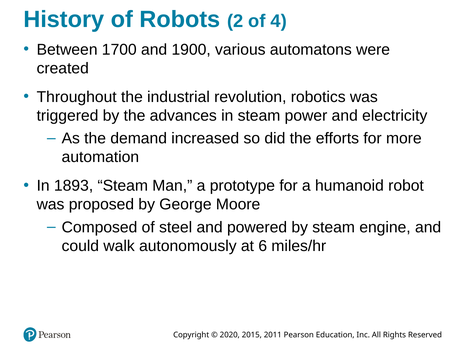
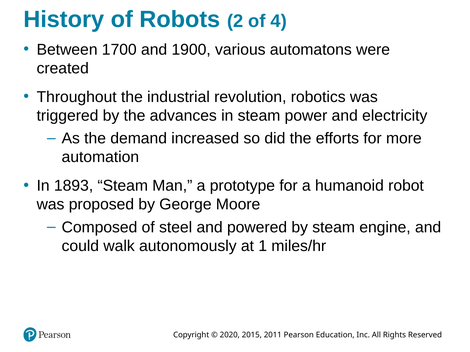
6: 6 -> 1 (263, 246)
